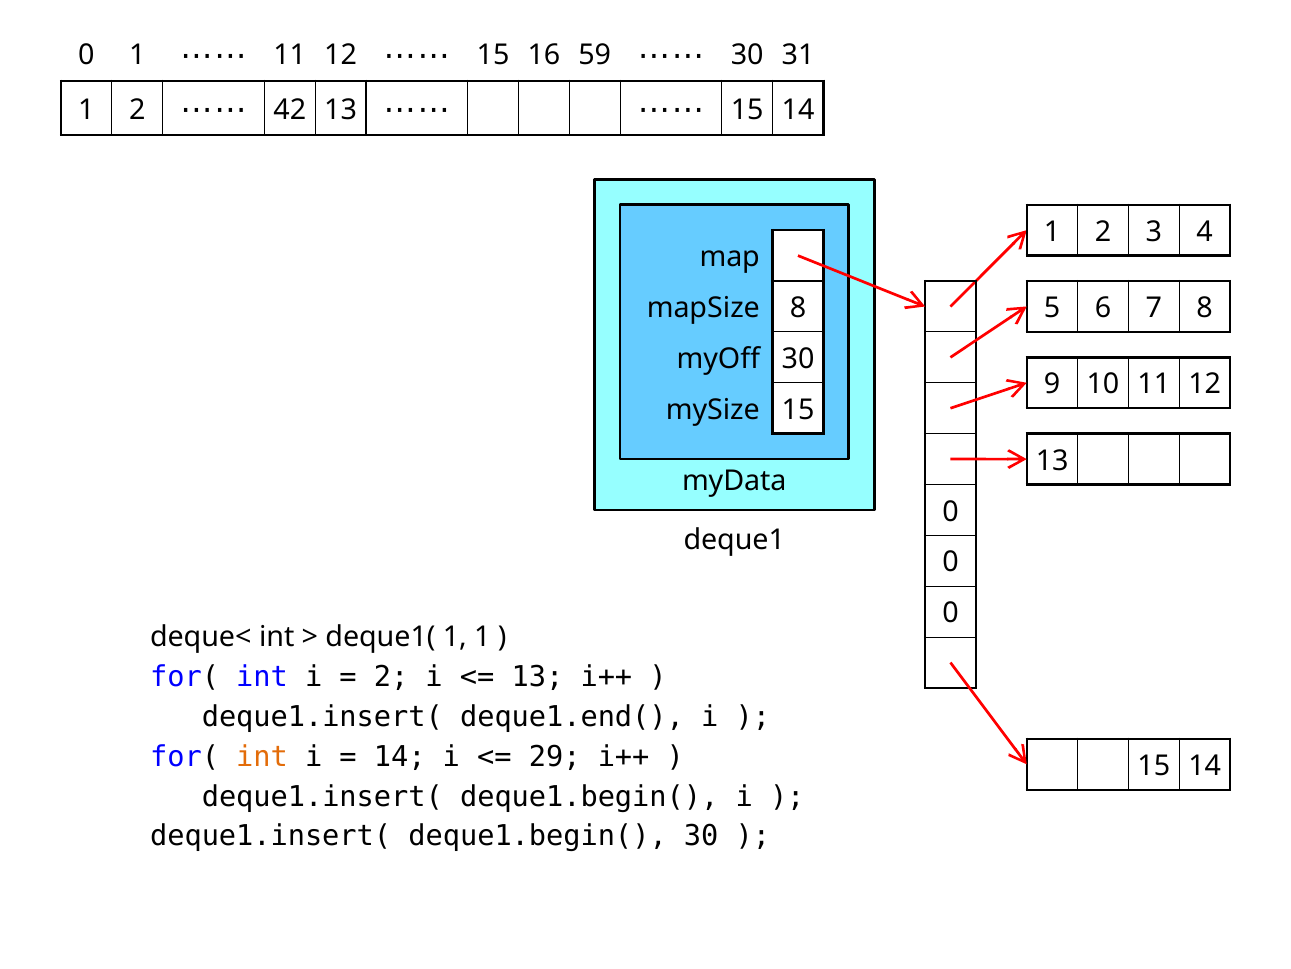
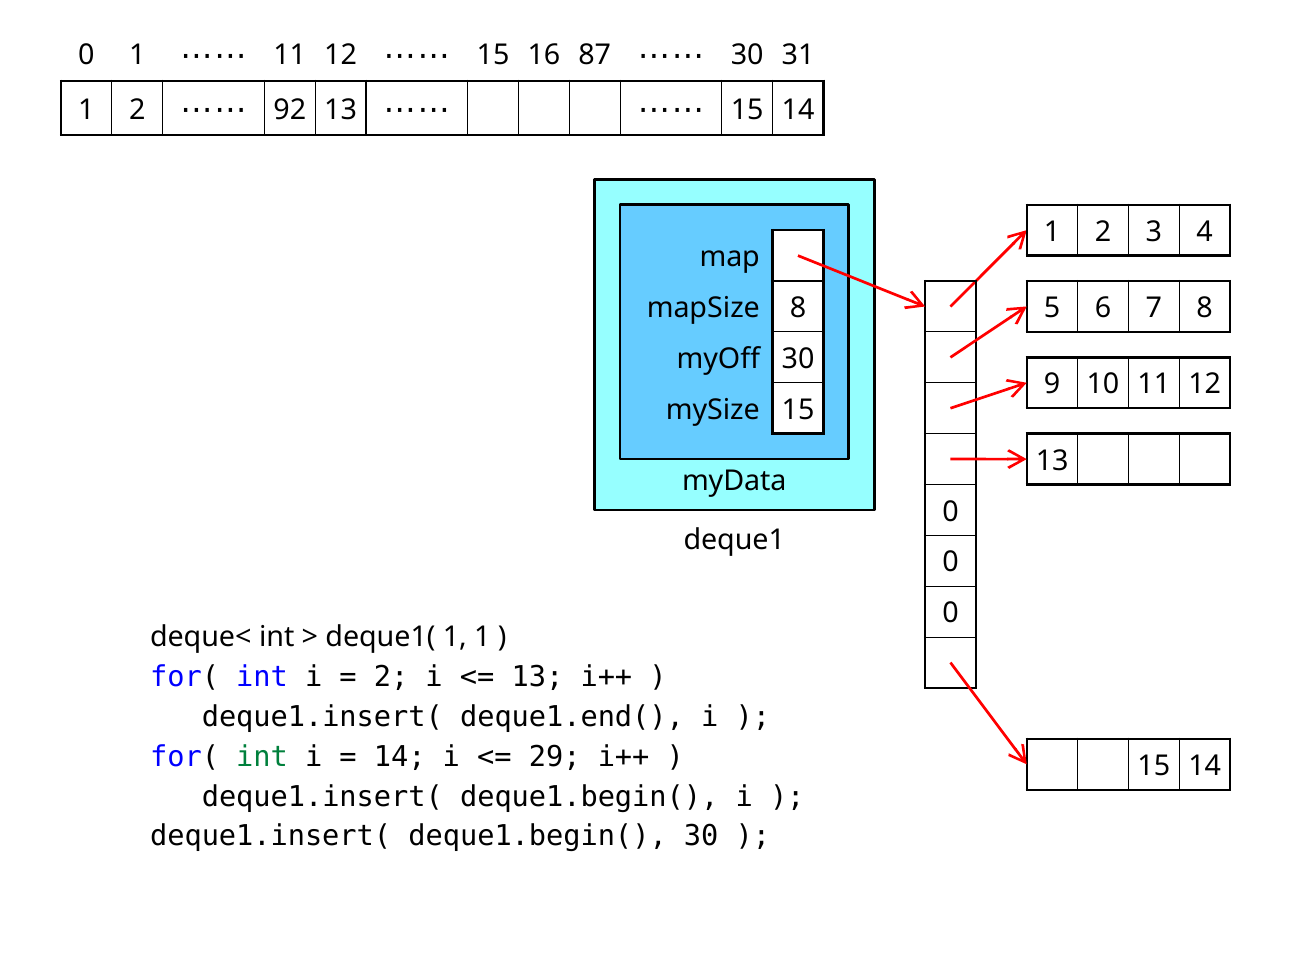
59: 59 -> 87 (595, 55)
42: 42 -> 92 (290, 109)
int colour: orange -> green (262, 756)
